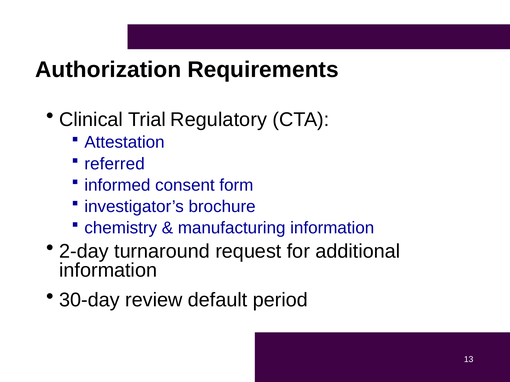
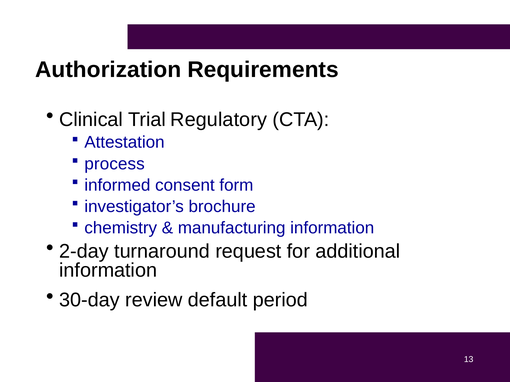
referred: referred -> process (115, 164)
